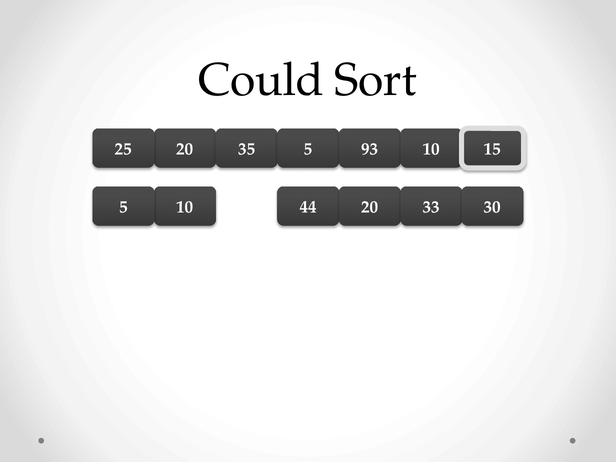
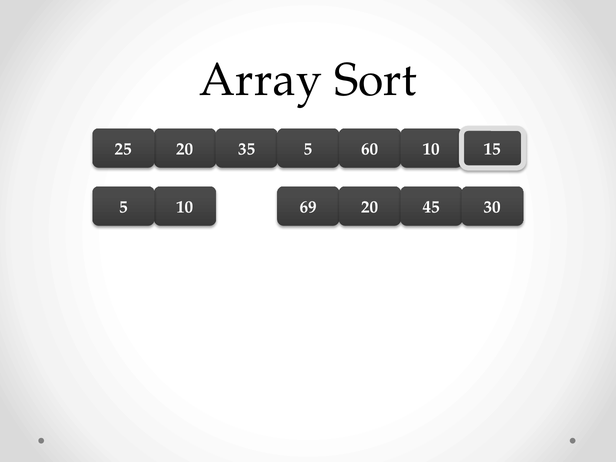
Could: Could -> Array (261, 80)
93: 93 -> 60 (370, 149)
44: 44 -> 69 (308, 207)
33: 33 -> 45 (431, 207)
